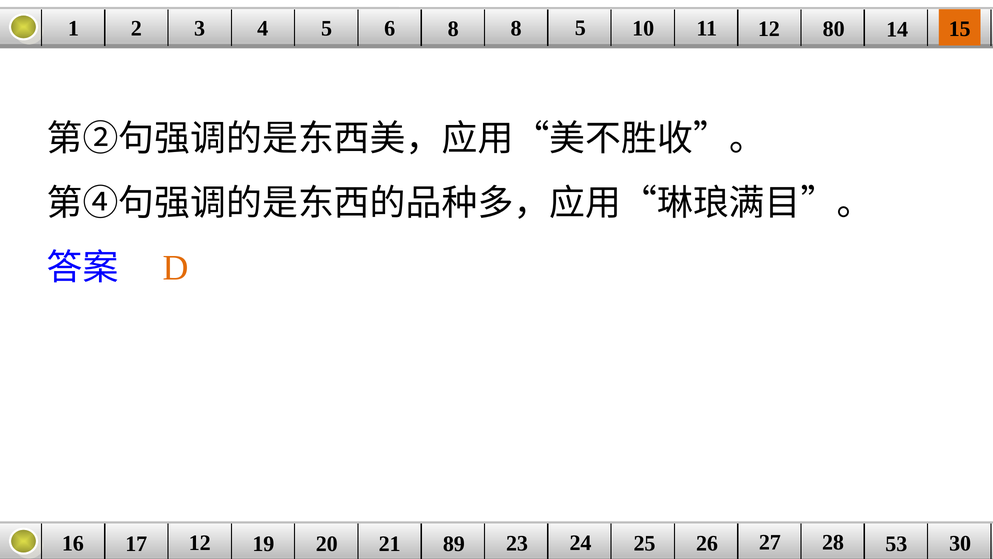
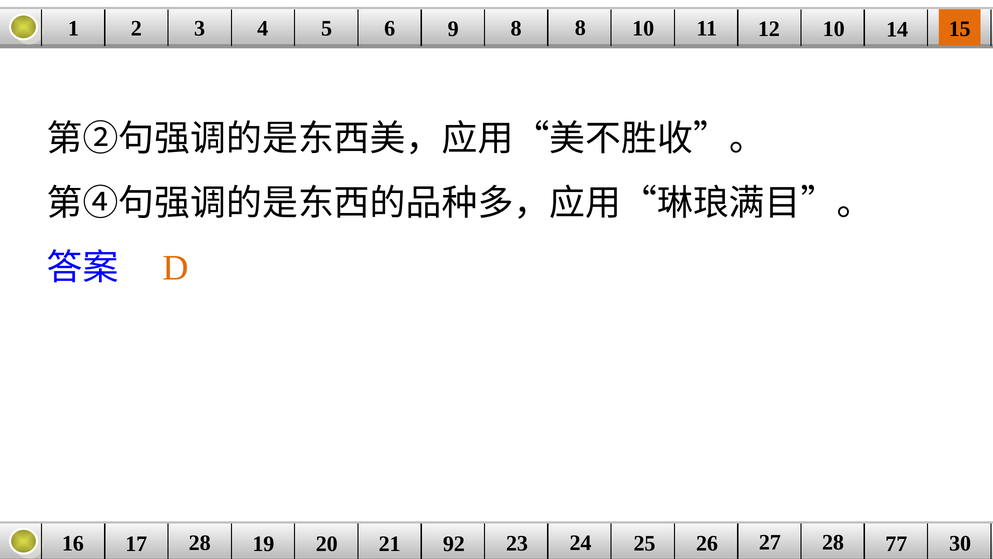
6 8: 8 -> 9 (453, 29)
8 5: 5 -> 8 (580, 28)
12 80: 80 -> 10 (834, 29)
17 12: 12 -> 28 (200, 542)
89: 89 -> 92 (454, 544)
53: 53 -> 77 (896, 544)
